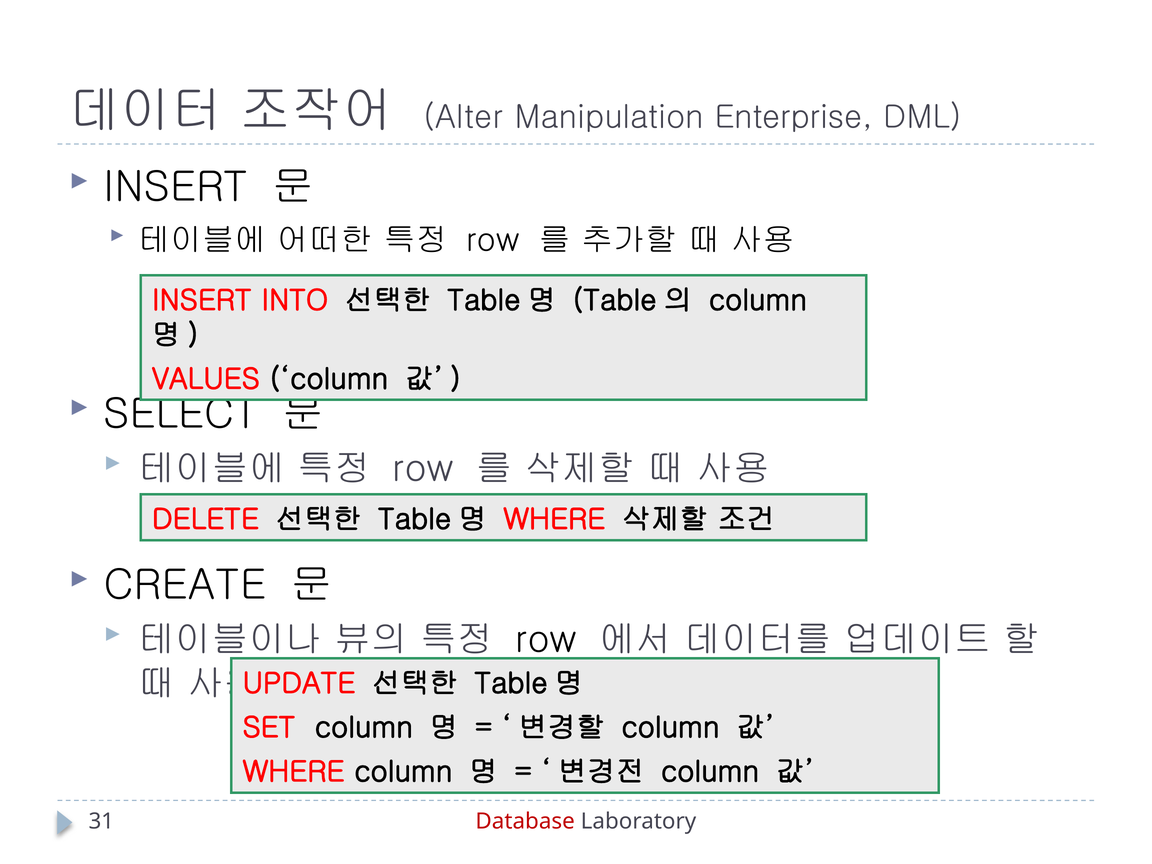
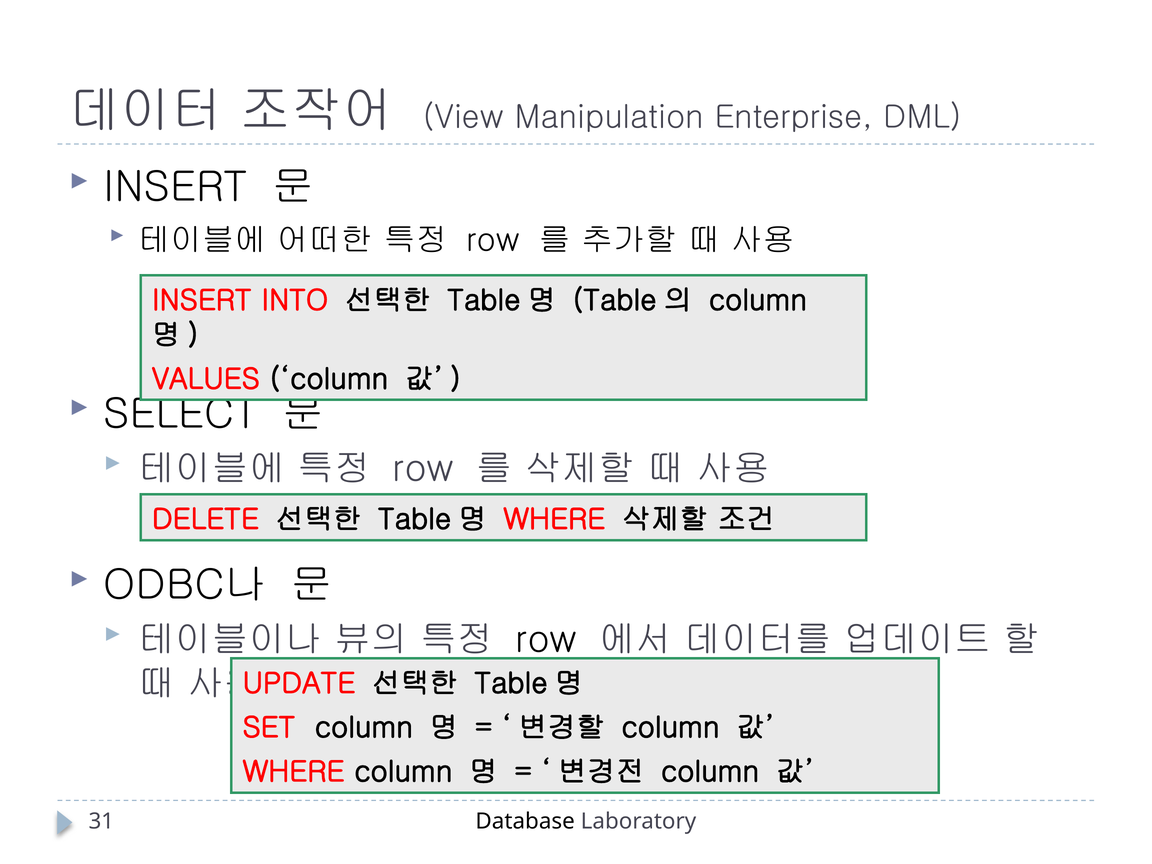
Alter: Alter -> View (464, 117)
CREATE: CREATE -> ODBC나 (185, 585)
Database colour: red -> black (525, 822)
